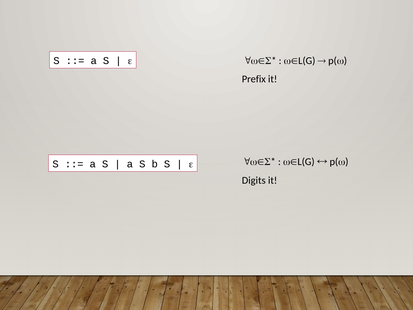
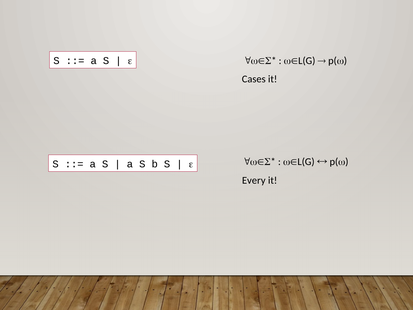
Prefix: Prefix -> Cases (254, 79)
Digits: Digits -> Every (254, 180)
